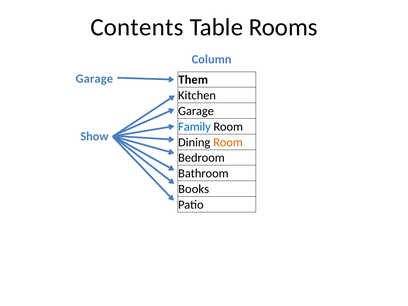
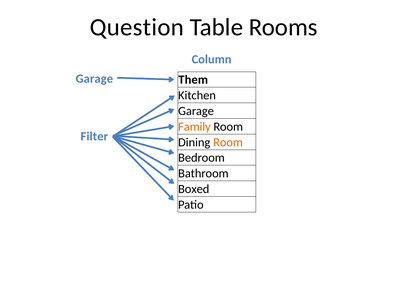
Contents: Contents -> Question (137, 27)
Family colour: blue -> orange (194, 127)
Show: Show -> Filter (94, 136)
Books: Books -> Boxed (194, 189)
